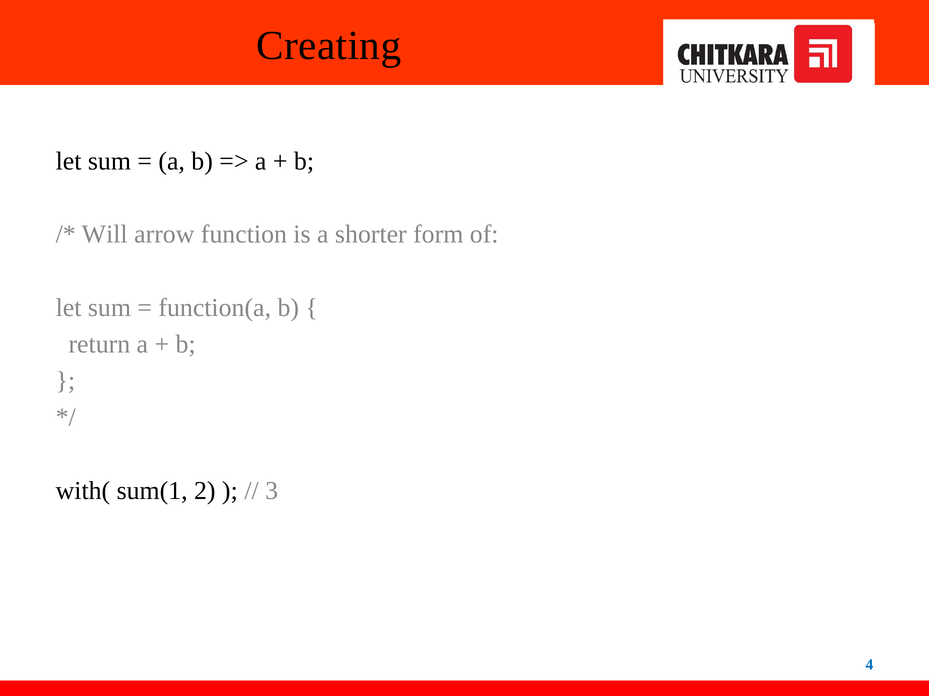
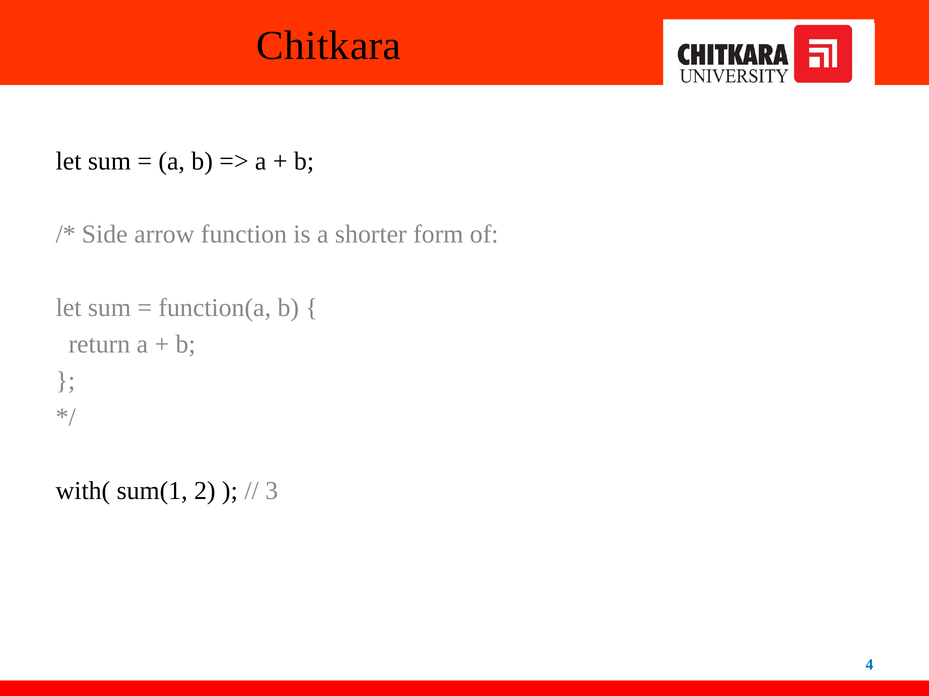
Creating: Creating -> Chitkara (329, 45)
Will: Will -> Side (105, 235)
